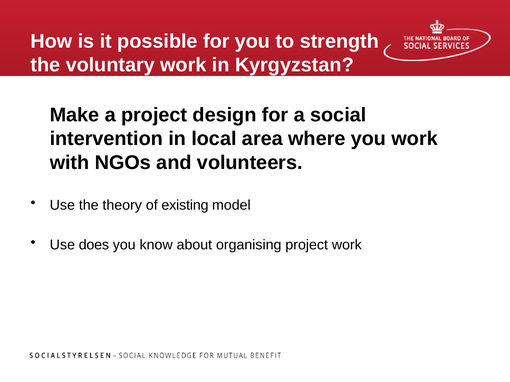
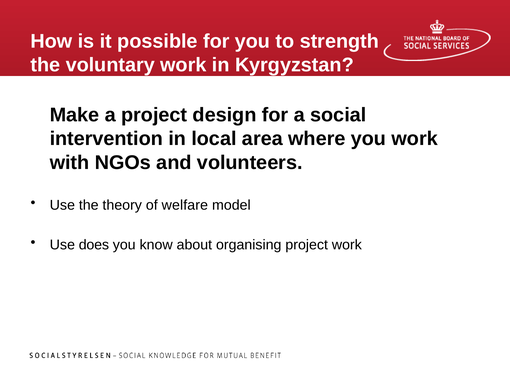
existing: existing -> welfare (185, 205)
